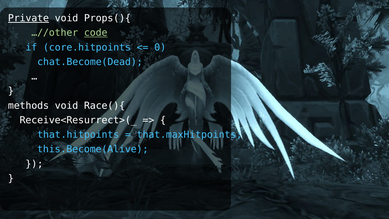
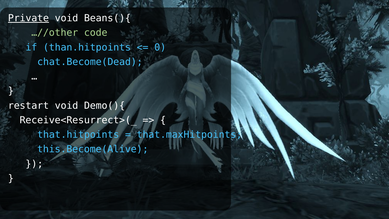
Props(){: Props(){ -> Beans(){ (107, 18)
code underline: present -> none (96, 33)
core.hitpoints: core.hitpoints -> than.hitpoints (87, 47)
methods: methods -> restart (28, 105)
Race(){: Race(){ -> Demo(){ (105, 105)
